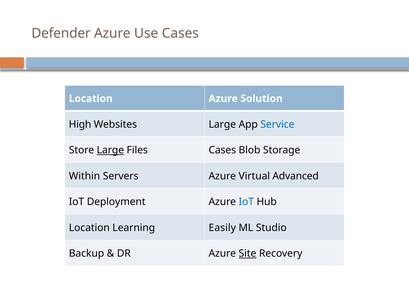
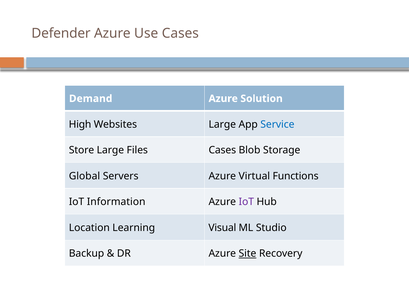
Location: Location -> Demand (91, 99)
Large underline: present -> none (110, 150)
Within: Within -> Global (84, 176)
Advanced: Advanced -> Functions (296, 176)
Deployment: Deployment -> Information (116, 202)
IoT colour: blue -> purple (246, 202)
Easily: Easily -> Visual (222, 228)
